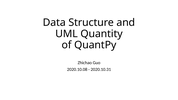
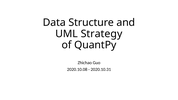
Quantity: Quantity -> Strategy (102, 34)
